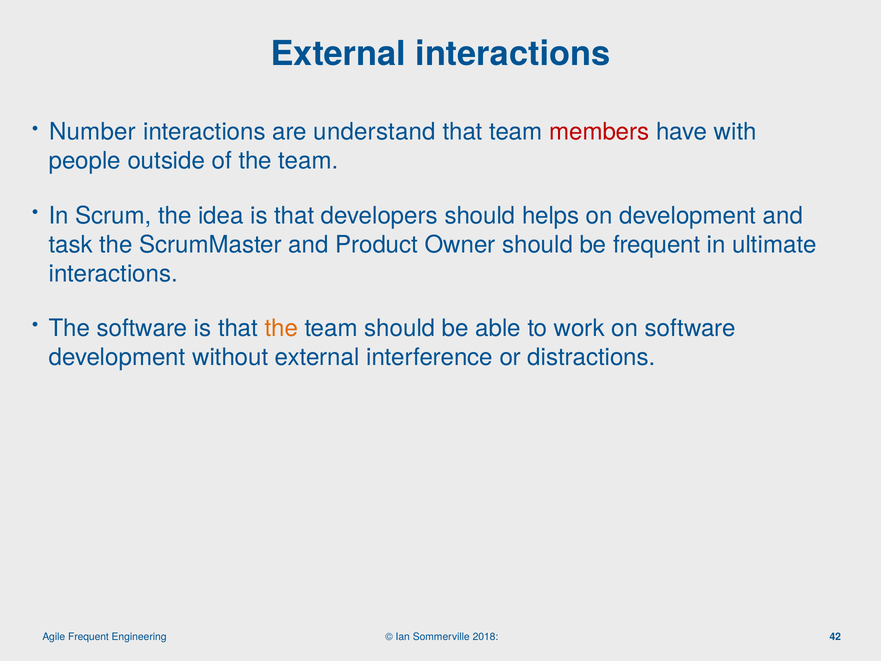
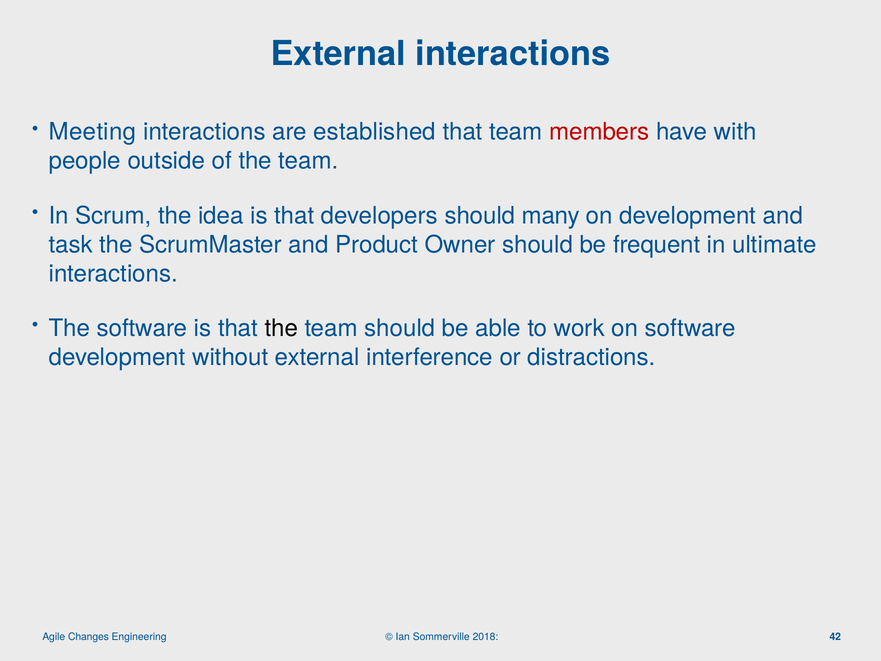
Number: Number -> Meeting (93, 132)
understand: understand -> established (375, 132)
helps: helps -> many (551, 216)
the colour: orange -> black (281, 328)
Frequent: Frequent -> Changes (88, 637)
